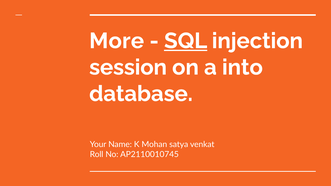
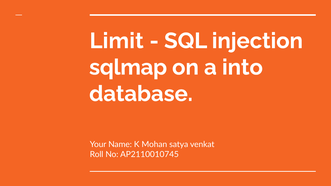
More: More -> Limit (117, 41)
SQL underline: present -> none (186, 41)
session: session -> sqlmap (128, 67)
